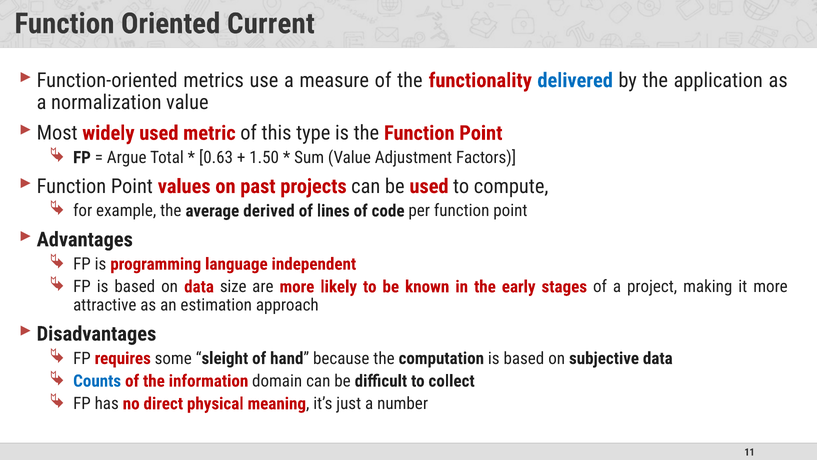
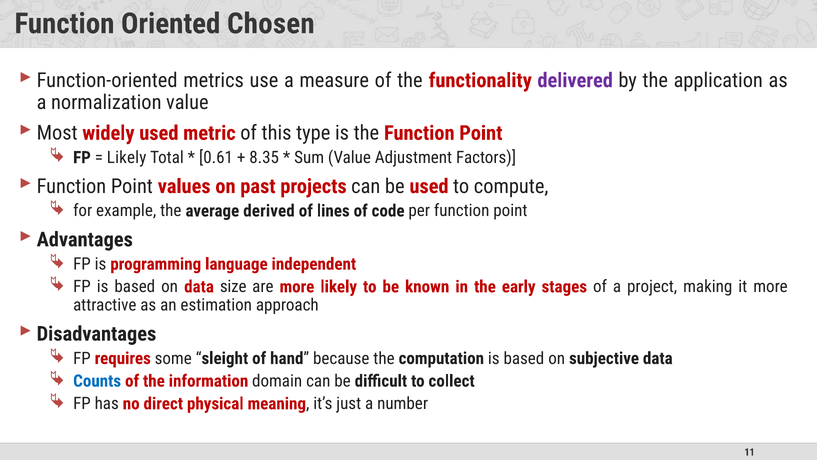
Current: Current -> Chosen (271, 24)
delivered colour: blue -> purple (575, 80)
Argue: Argue -> Likely (127, 157)
0.63: 0.63 -> 0.61 (216, 157)
1.50: 1.50 -> 8.35 (264, 157)
